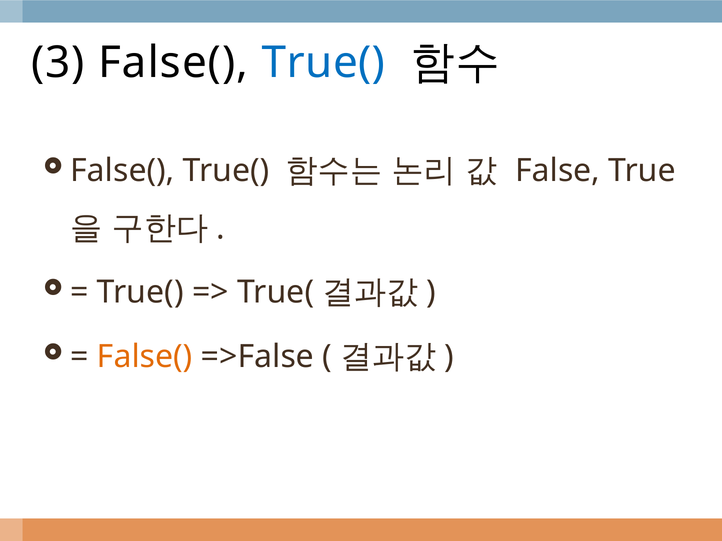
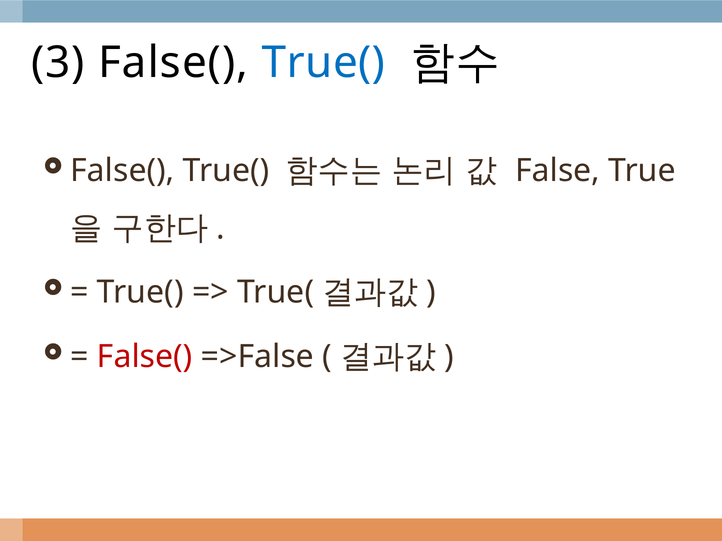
False( colour: orange -> red (145, 357)
